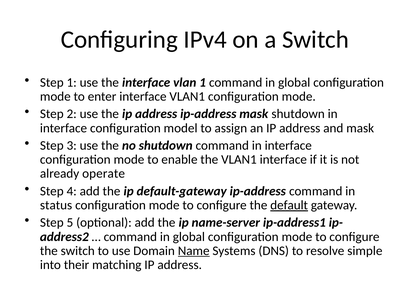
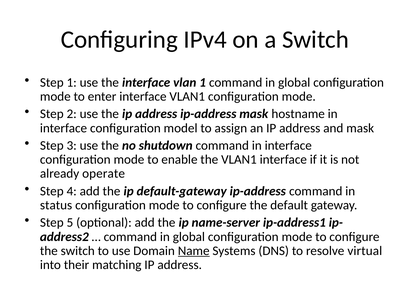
mask shutdown: shutdown -> hostname (298, 114)
default underline: present -> none (289, 206)
simple: simple -> virtual (365, 251)
